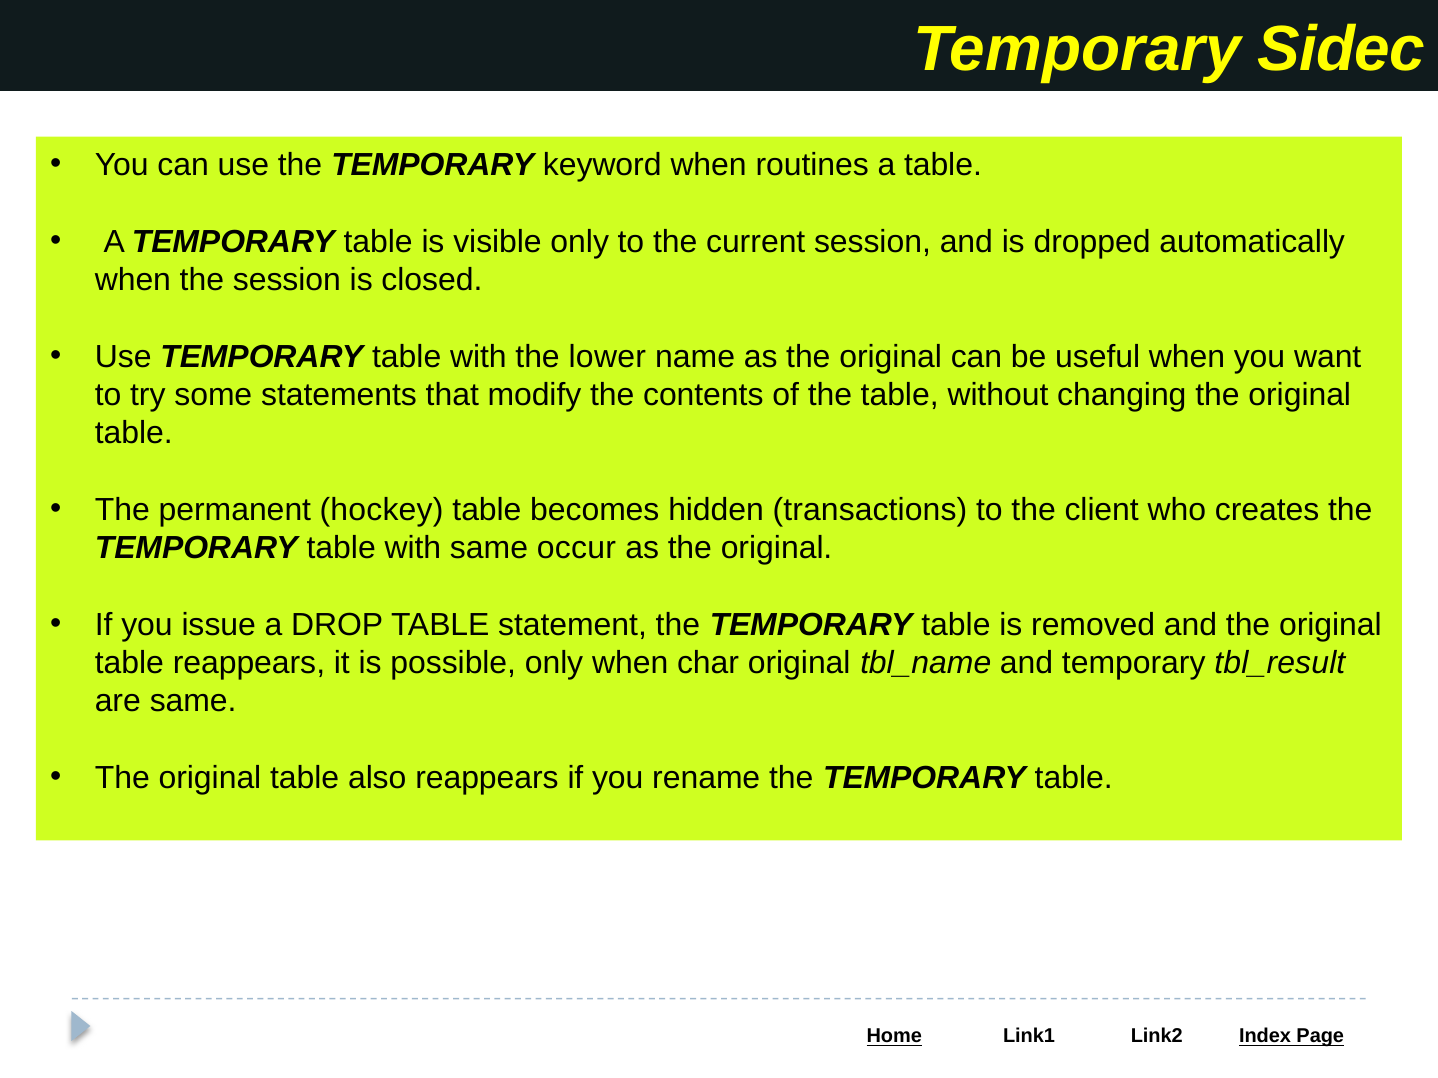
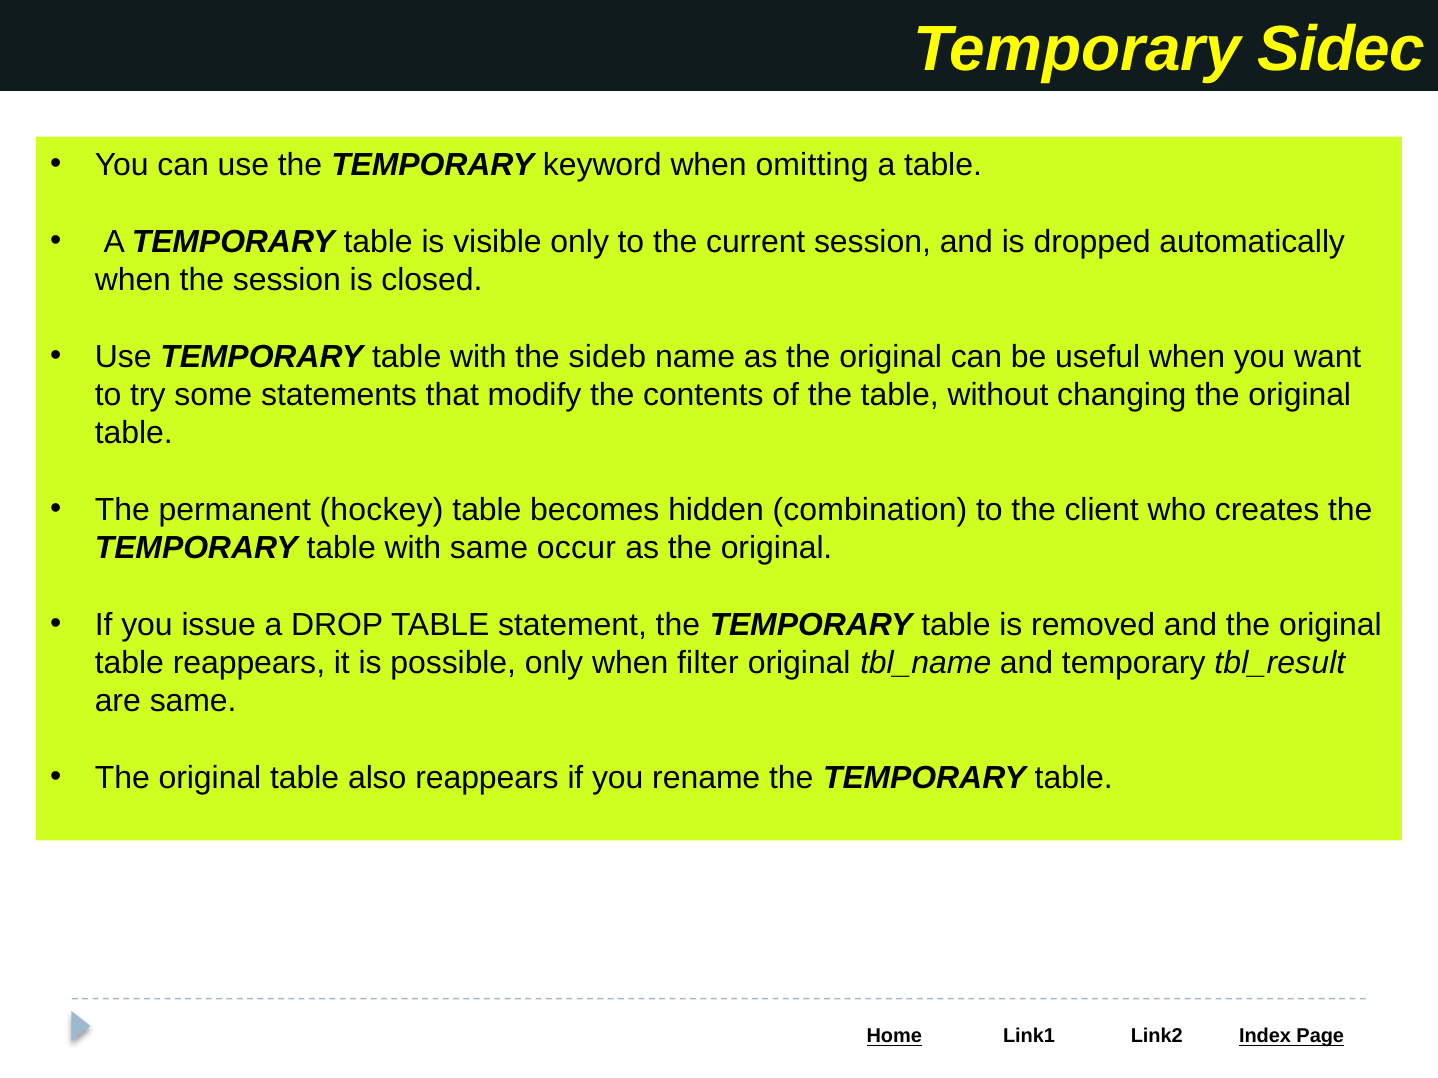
routines: routines -> omitting (812, 165)
lower: lower -> sideb (607, 357)
transactions: transactions -> combination (870, 510)
char: char -> filter (708, 663)
